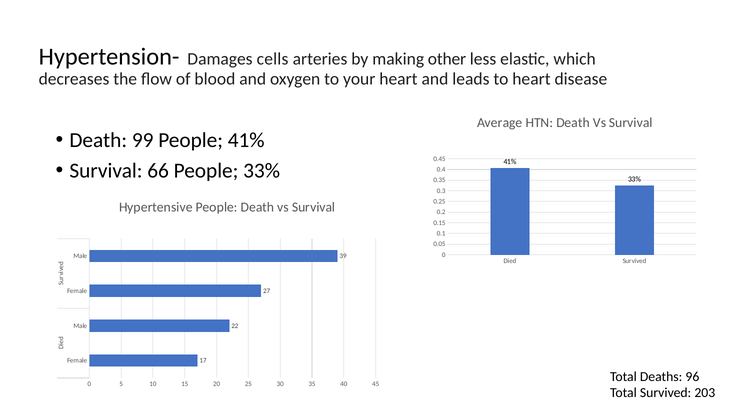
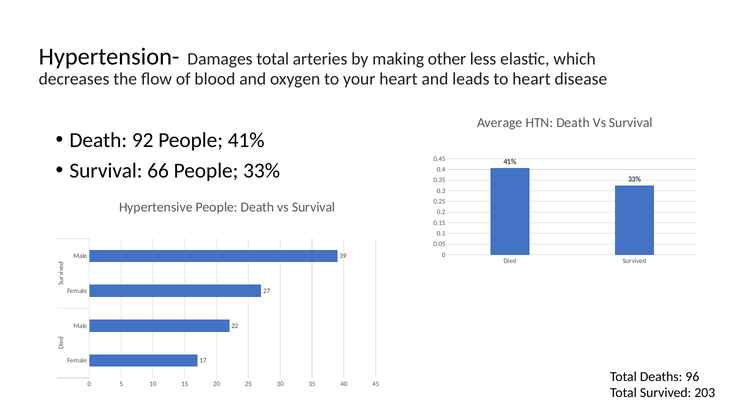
Damages cells: cells -> total (273, 59)
99: 99 -> 92 (143, 140)
